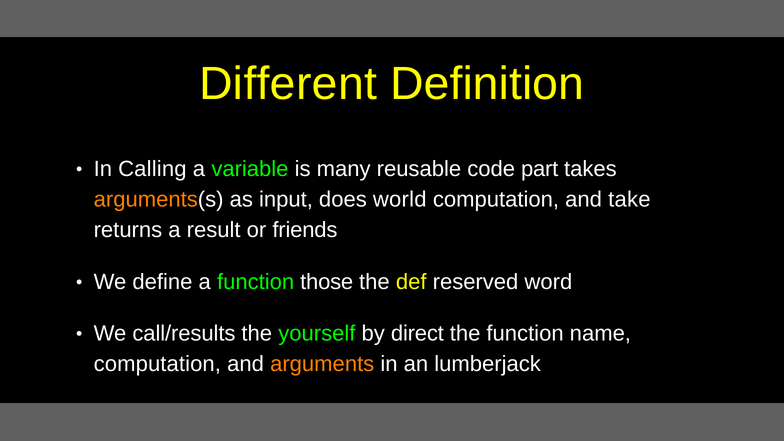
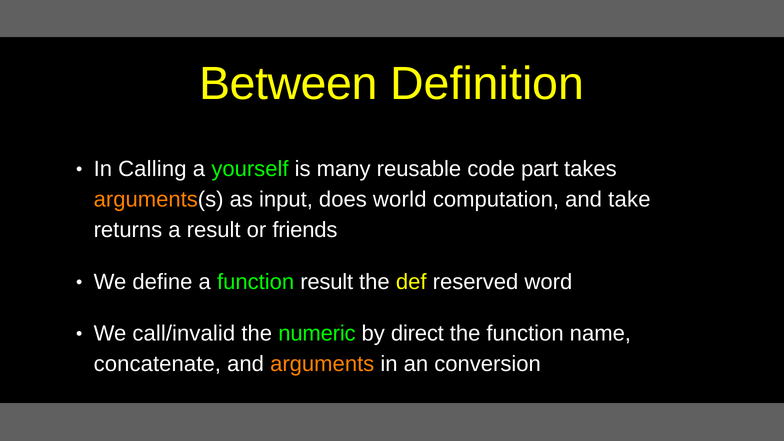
Different: Different -> Between (288, 84)
variable: variable -> yourself (250, 169)
function those: those -> result (327, 282)
call/results: call/results -> call/invalid (184, 334)
yourself: yourself -> numeric (317, 334)
computation: computation -> concatenate (157, 364)
lumberjack: lumberjack -> conversion (488, 364)
